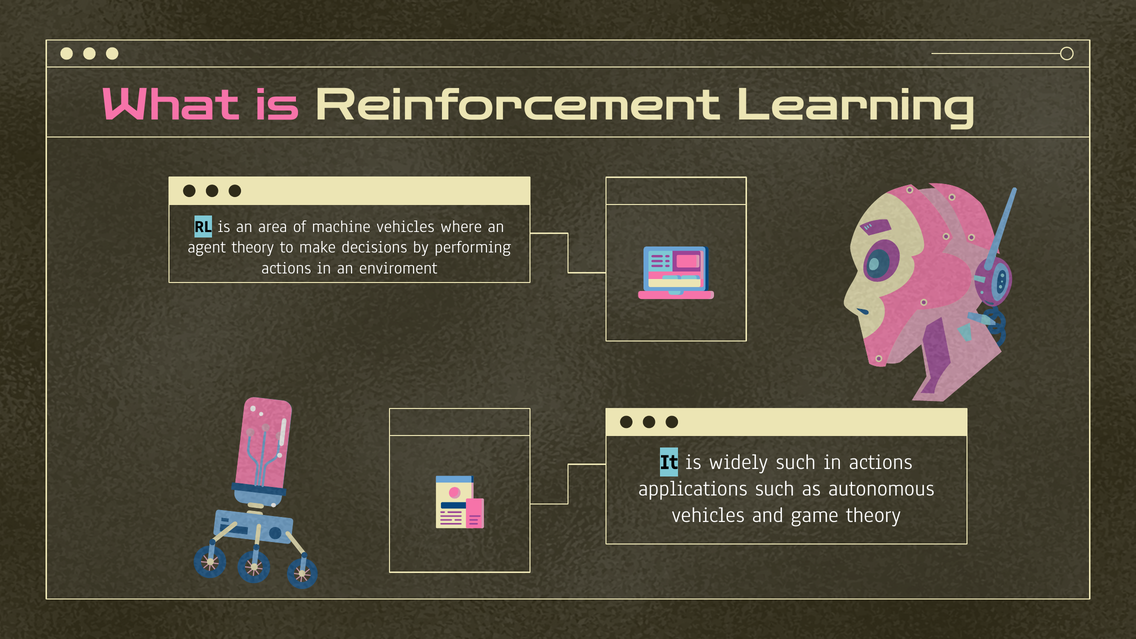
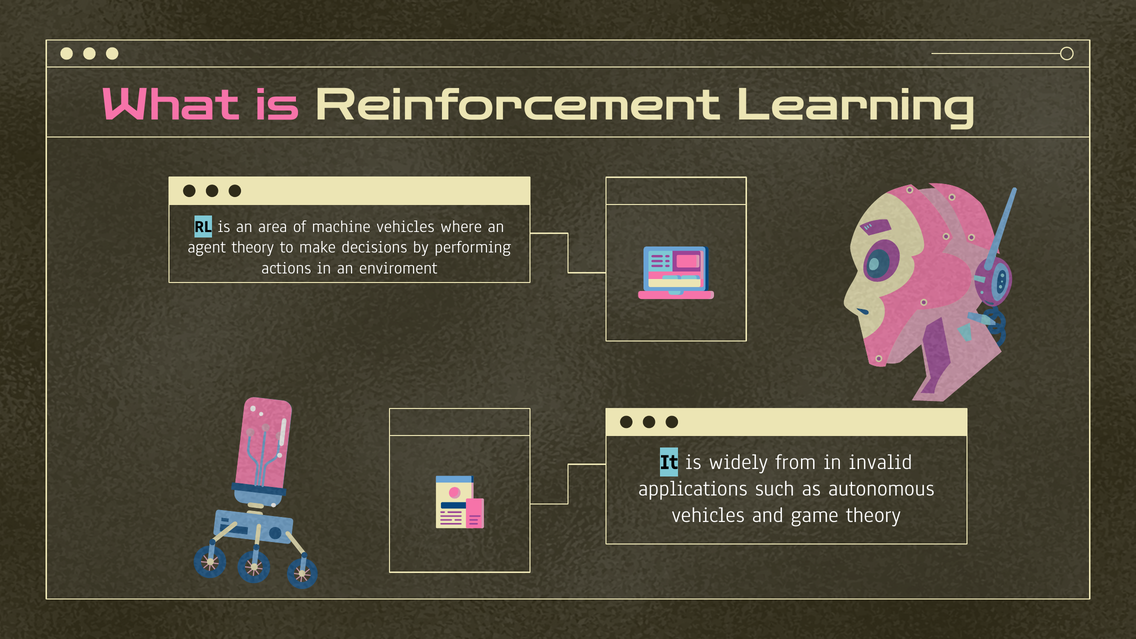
widely such: such -> from (796, 462)
in actions: actions -> invalid (881, 462)
